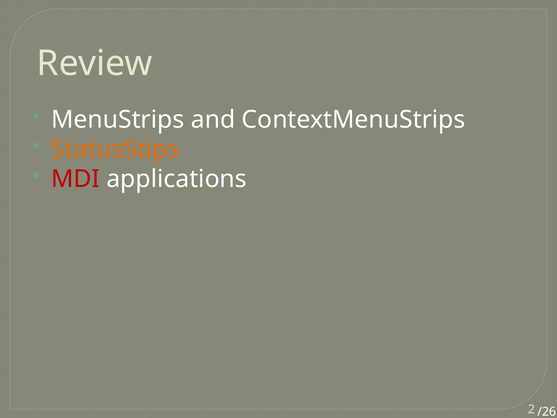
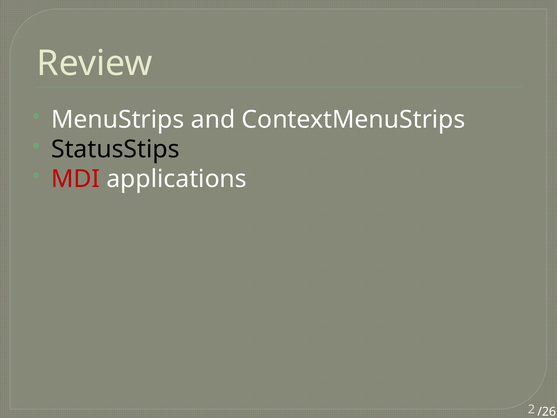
StatusStips colour: orange -> black (115, 149)
